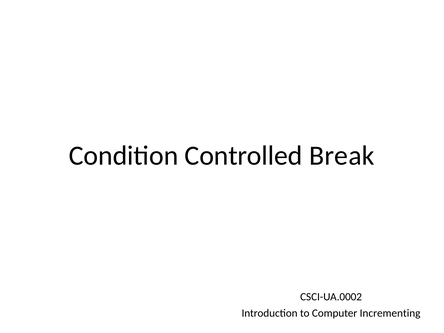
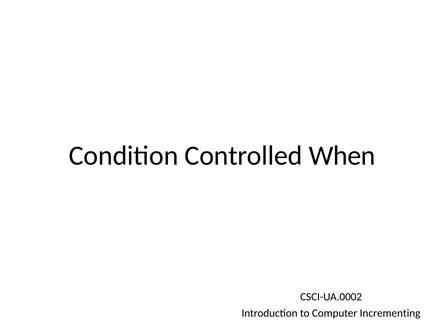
Break: Break -> When (342, 156)
